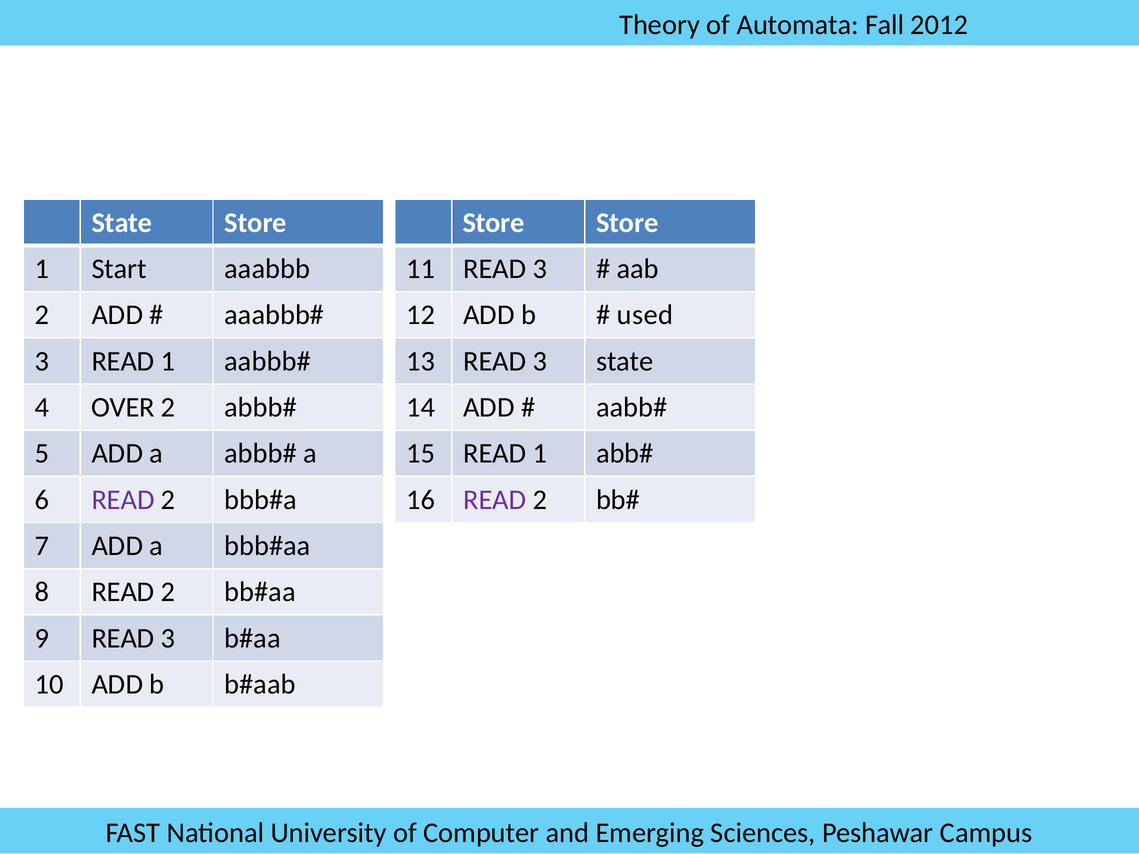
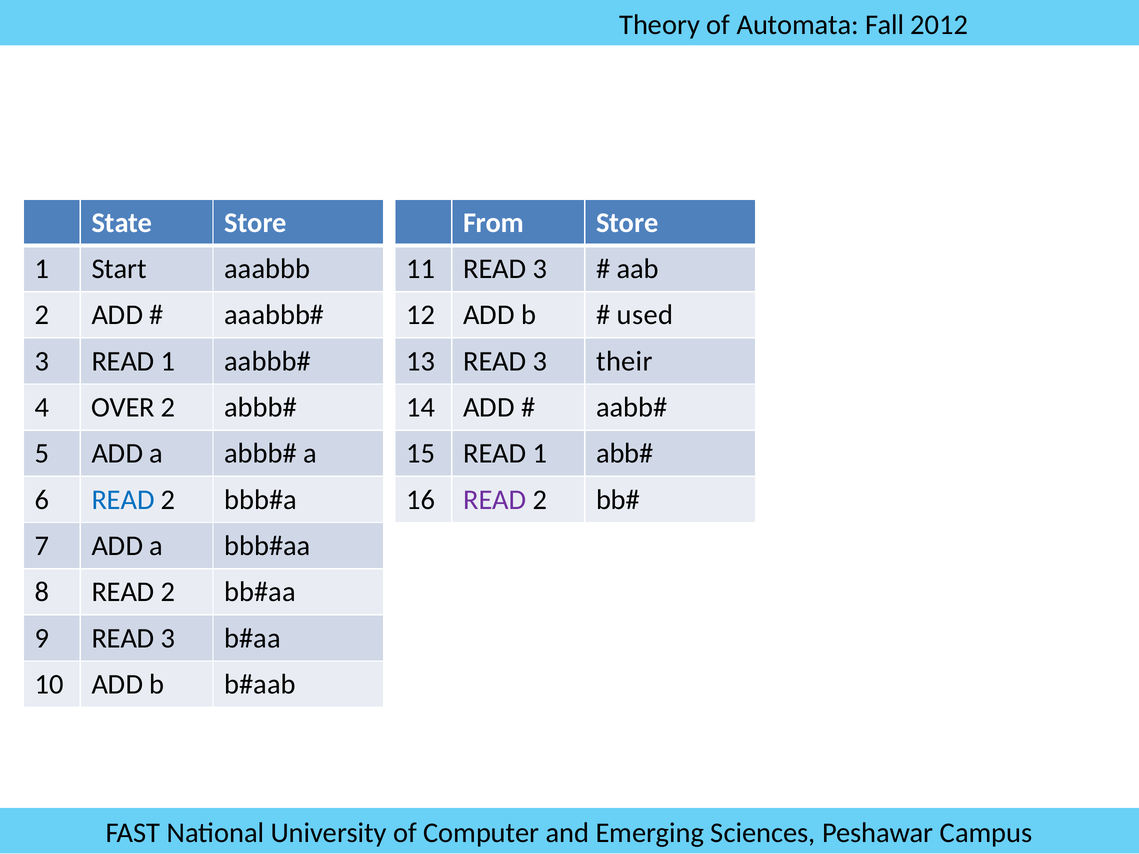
Store: Store -> From (494, 223)
3 state: state -> their (624, 361)
READ colour: purple -> blue (123, 500)
